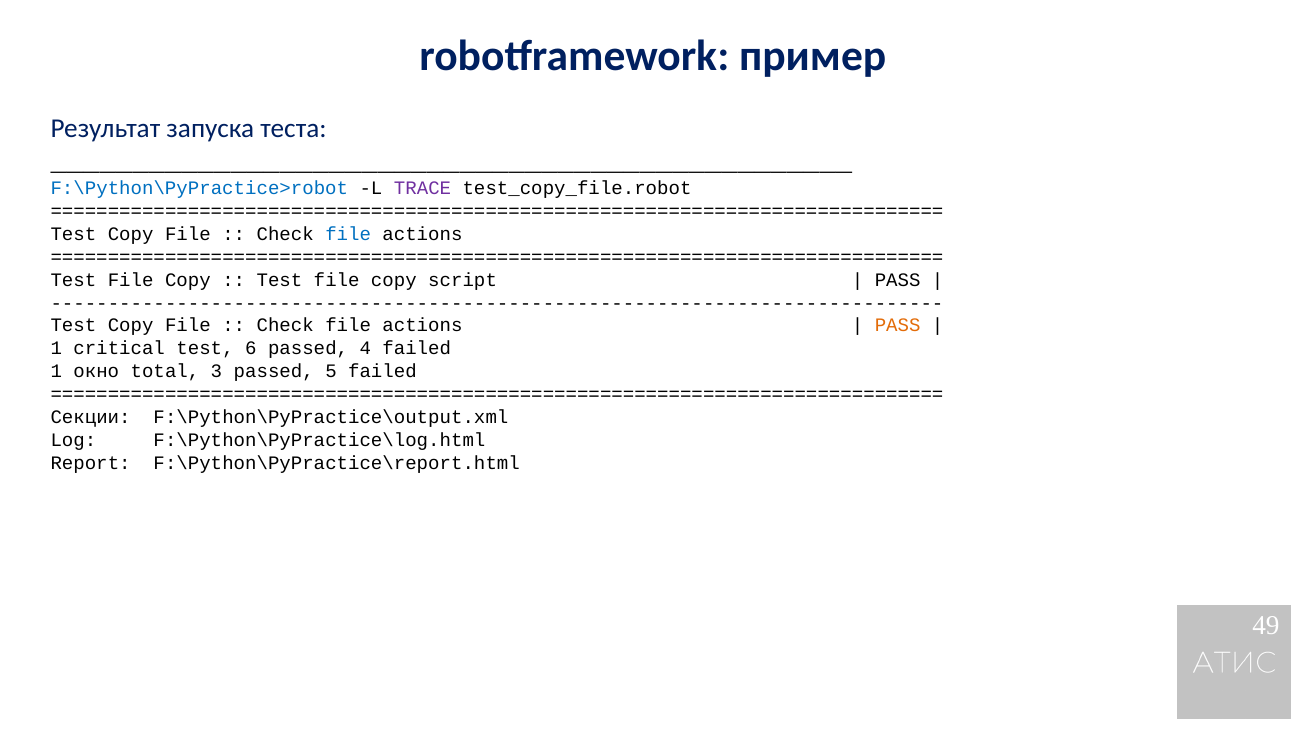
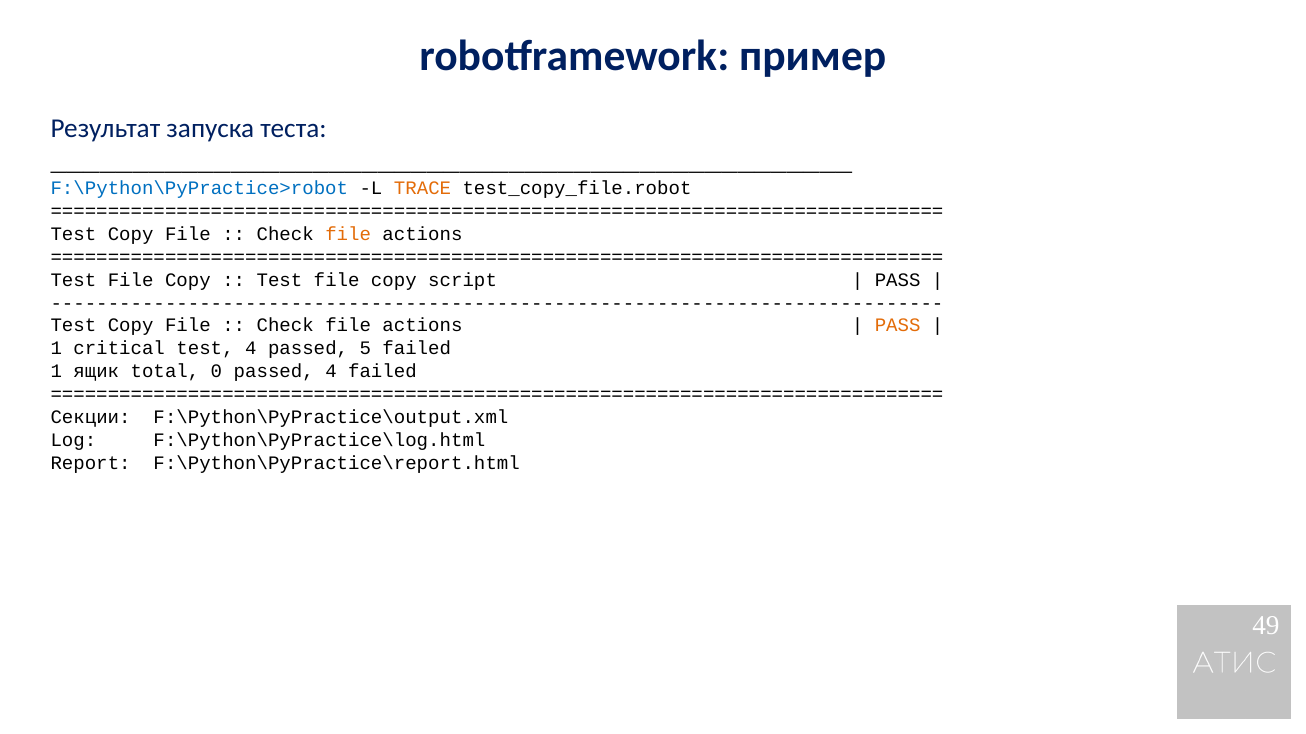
TRACE colour: purple -> orange (423, 189)
file colour: blue -> orange (348, 234)
test 6: 6 -> 4 (251, 349)
4: 4 -> 5 (365, 349)
окно: окно -> ящик (96, 372)
3: 3 -> 0 (216, 372)
passed 5: 5 -> 4 (331, 372)
